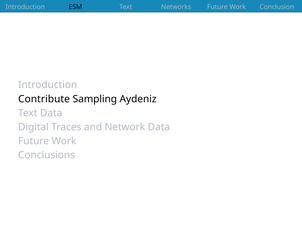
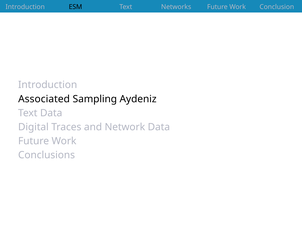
Contribute: Contribute -> Associated (44, 99)
